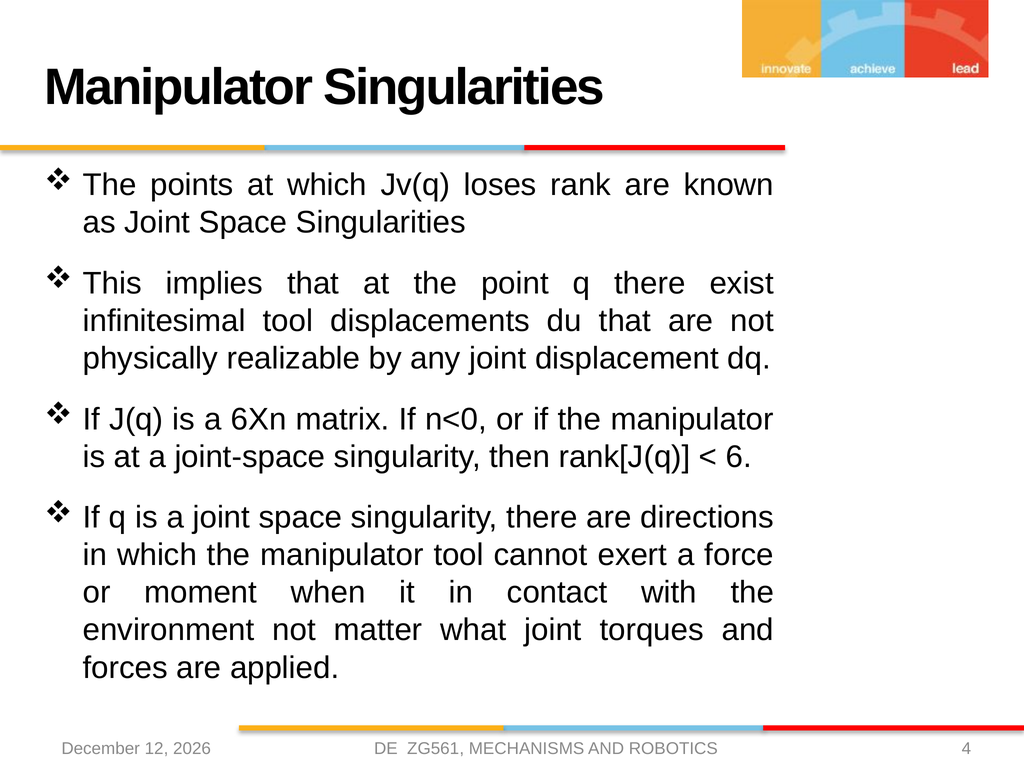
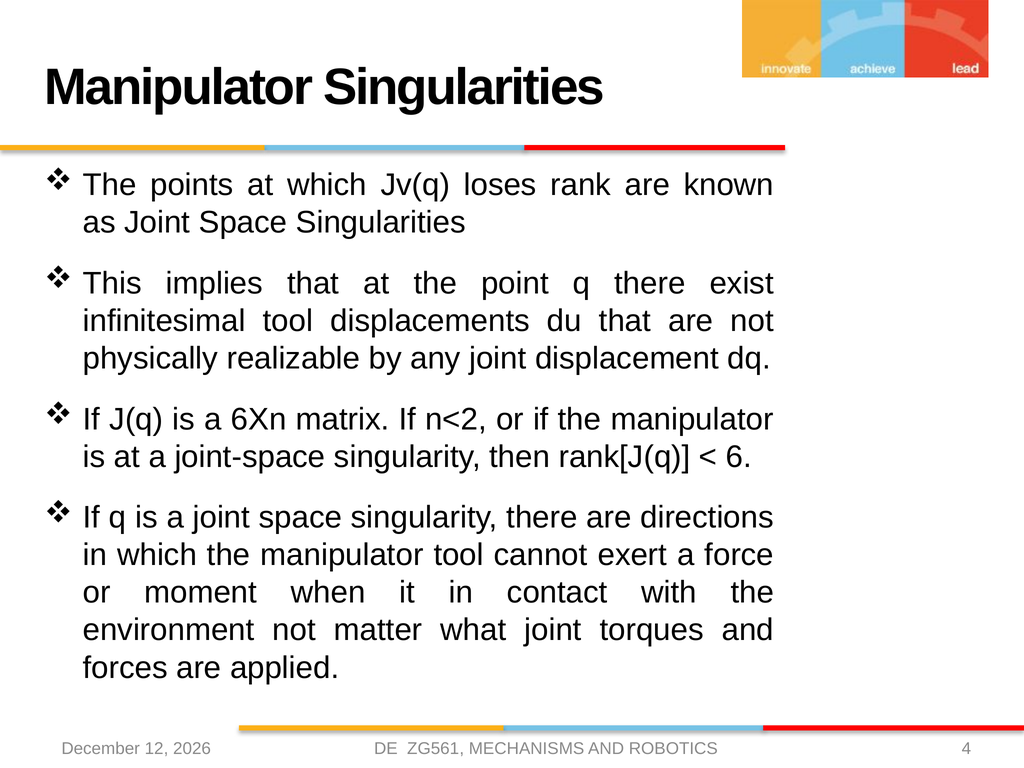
n<0: n<0 -> n<2 (456, 419)
